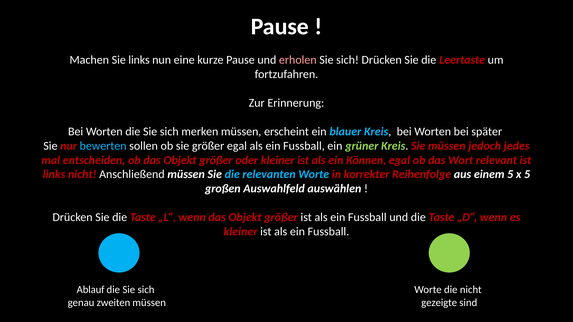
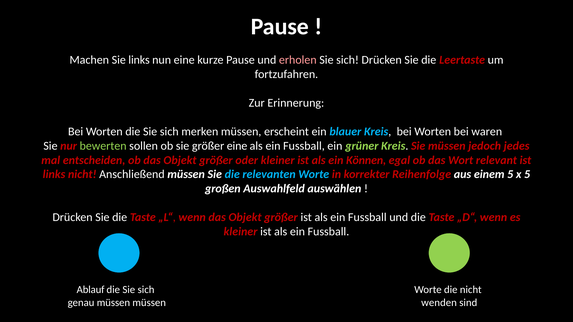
später: später -> waren (487, 132)
bewerten colour: light blue -> light green (103, 146)
größer egal: egal -> eine (237, 146)
genau zweiten: zweiten -> müssen (113, 303)
gezeigte: gezeigte -> wenden (439, 303)
